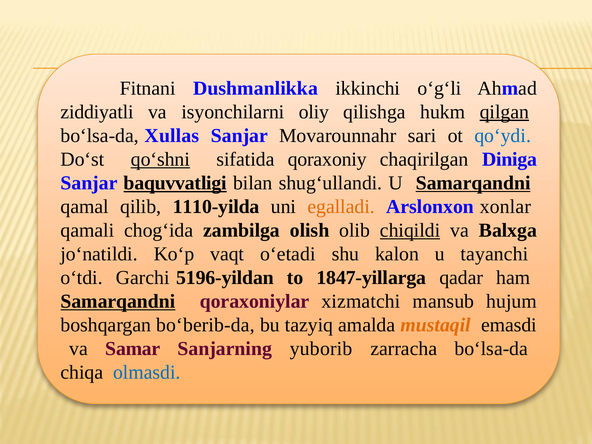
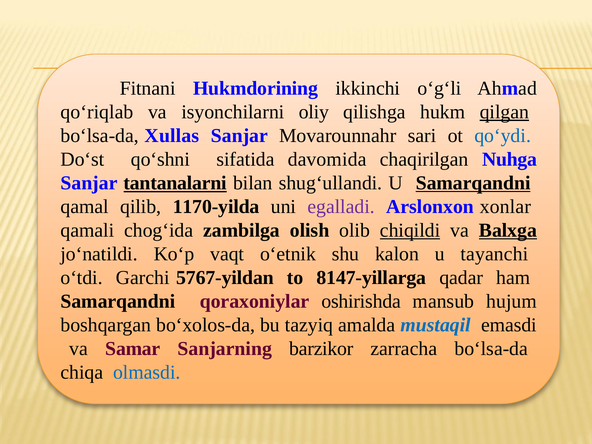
Dushmanlikka: Dushmanlikka -> Hukmdorining (256, 88)
ziddiyatli: ziddiyatli -> qoʻriqlab (97, 112)
qo‘shni underline: present -> none (160, 159)
qoraxoniy: qoraxoniy -> davomida (327, 159)
Diniga: Diniga -> Nuhga (510, 159)
baquvvatligi: baquvvatligi -> tantanalarni (175, 183)
1110-yilda: 1110-yilda -> 1170-yilda (216, 207)
egalladi colour: orange -> purple (341, 207)
Balxga underline: none -> present (508, 230)
o‘etadi: o‘etadi -> o‘etnik (288, 254)
5196-yildan: 5196-yildan -> 5767-yildan (225, 278)
1847-yillarga: 1847-yillarga -> 8147-yillarga (371, 278)
Samarqandni underline: present -> none (118, 301)
xizmatchi: xizmatchi -> oshirishda (361, 301)
bo‘berib-da: bo‘berib-da -> bo‘xolos-da (206, 325)
mustaqil colour: orange -> blue (436, 325)
yuborib: yuborib -> barzikor (321, 349)
